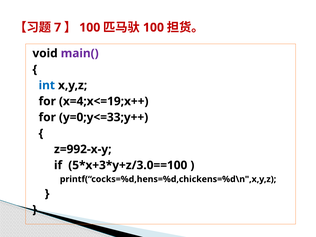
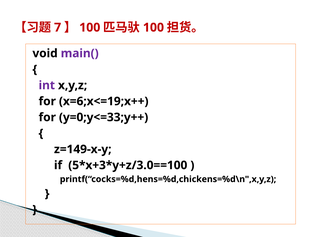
int colour: blue -> purple (47, 85)
x=4;x<=19;x++: x=4;x<=19;x++ -> x=6;x<=19;x++ (104, 101)
z=992-x-y: z=992-x-y -> z=149-x-y (83, 149)
